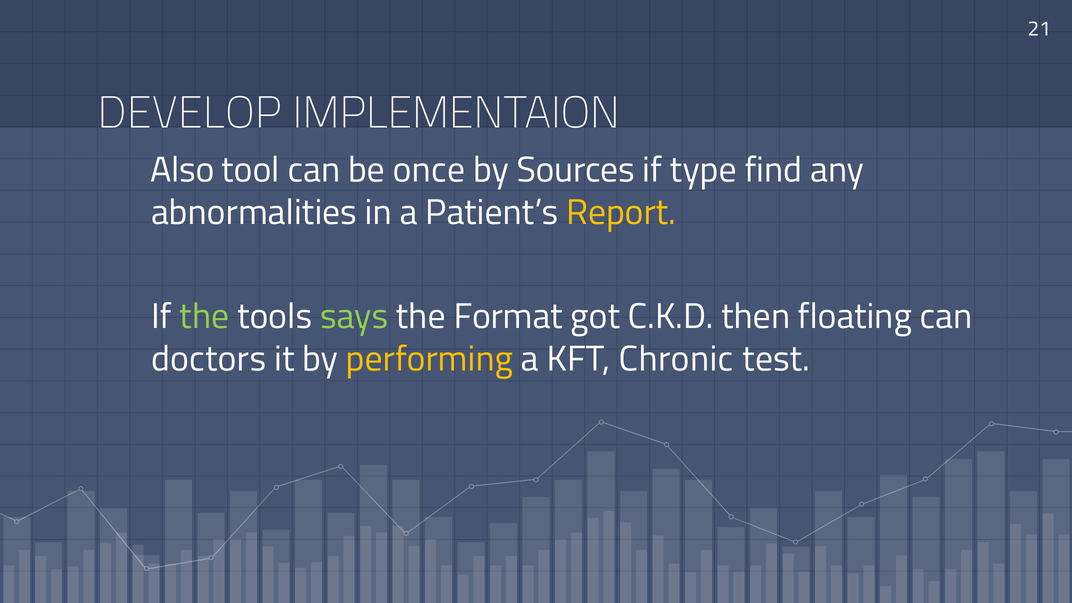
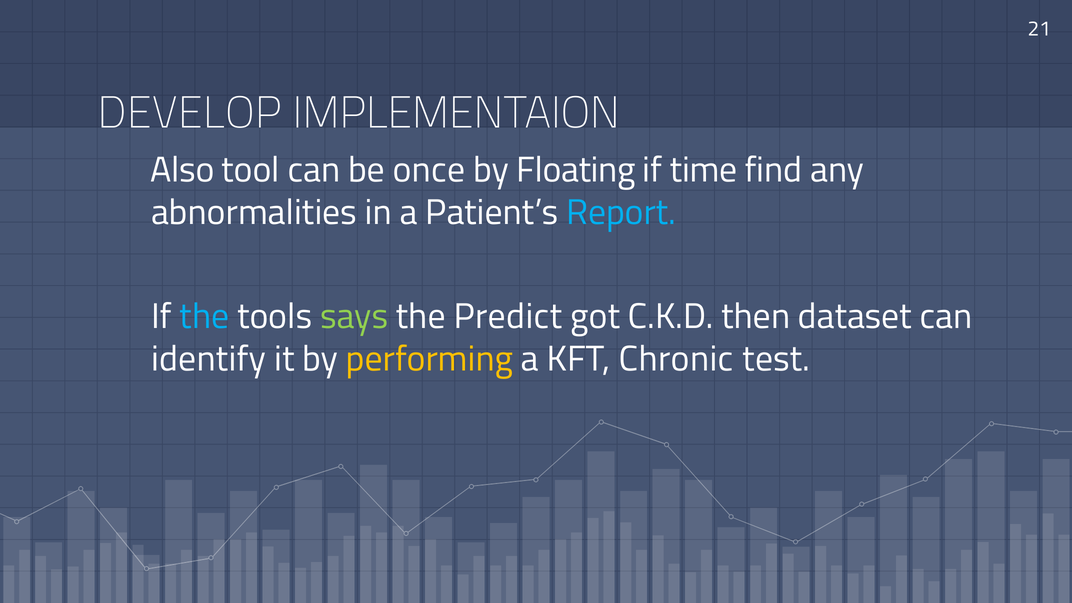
Sources: Sources -> Floating (576, 170)
type: type -> time (703, 170)
Report colour: yellow -> light blue (621, 213)
the colour: light green -> light blue (204, 316)
Format: Format -> Predict (508, 316)
floating: floating -> dataset (855, 316)
doctors: doctors -> identify (209, 359)
